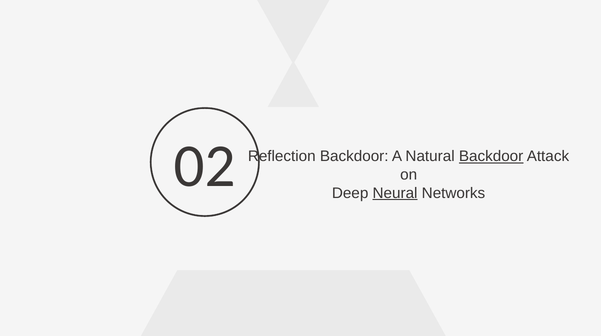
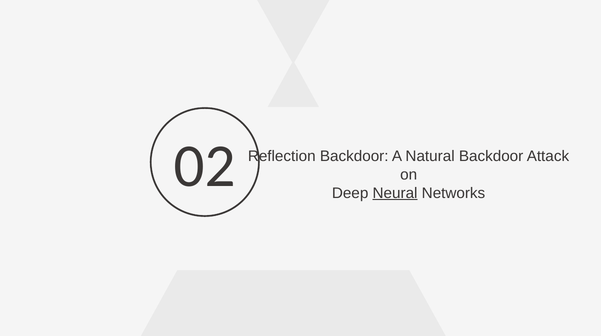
Backdoor underline: present -> none (491, 157)
